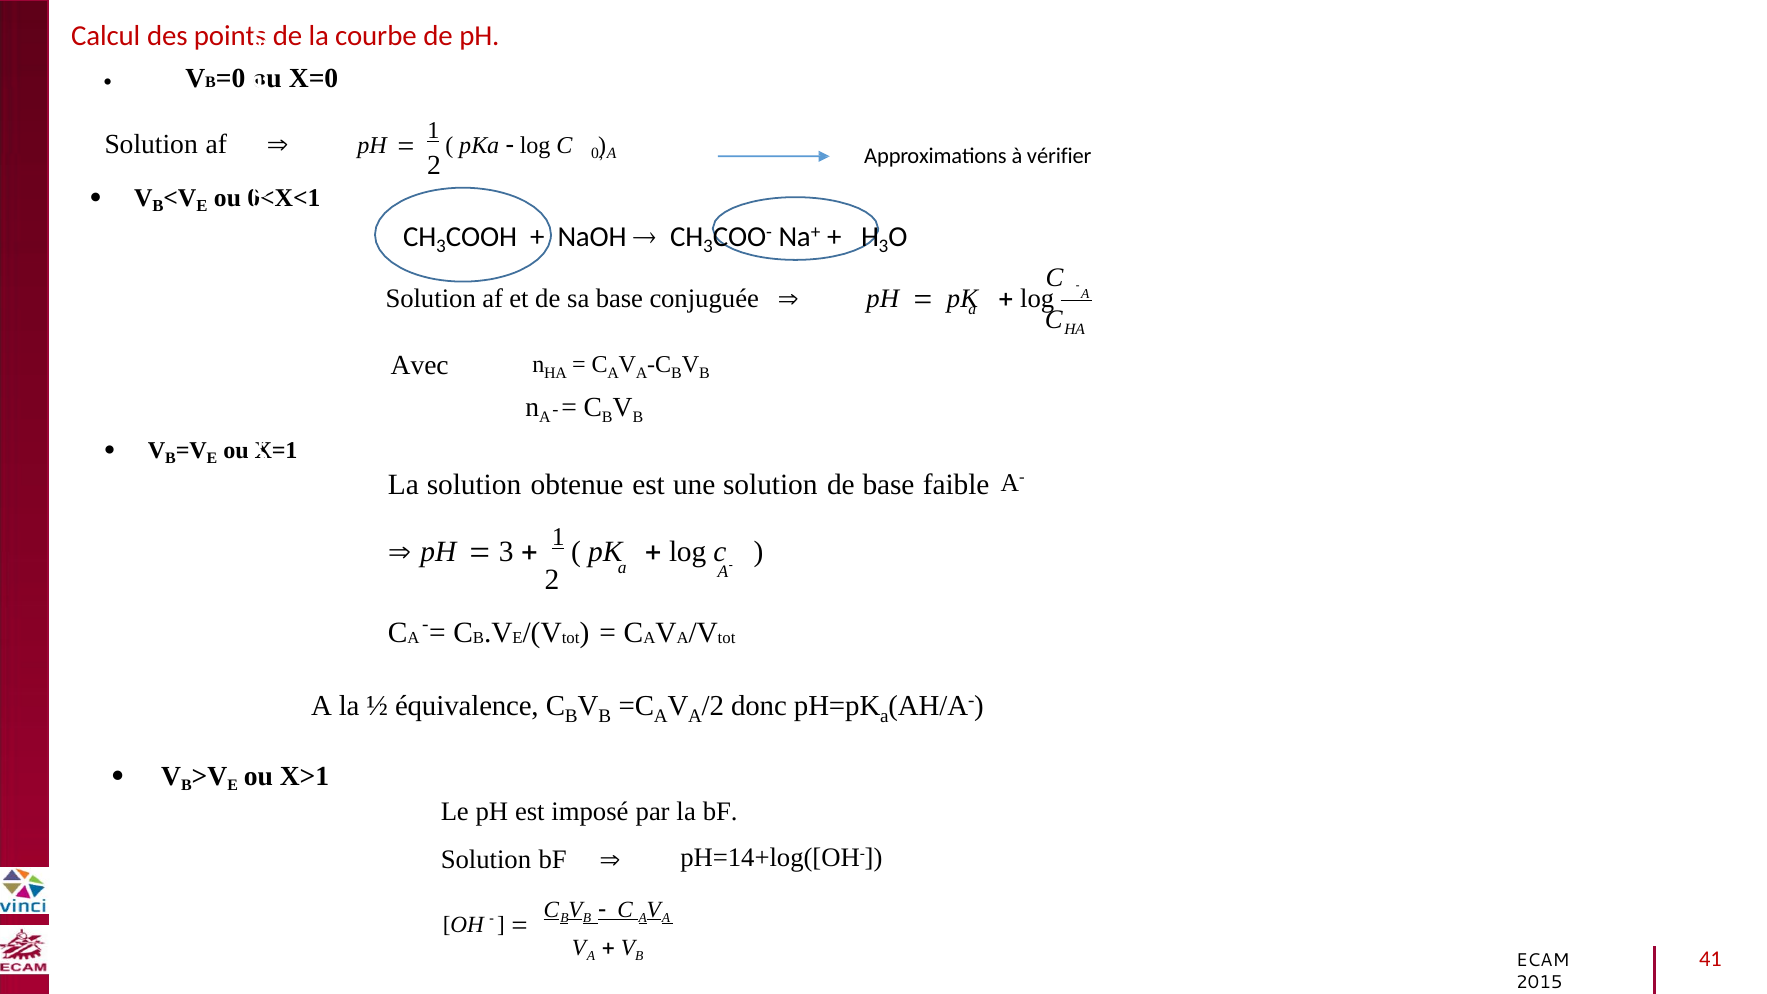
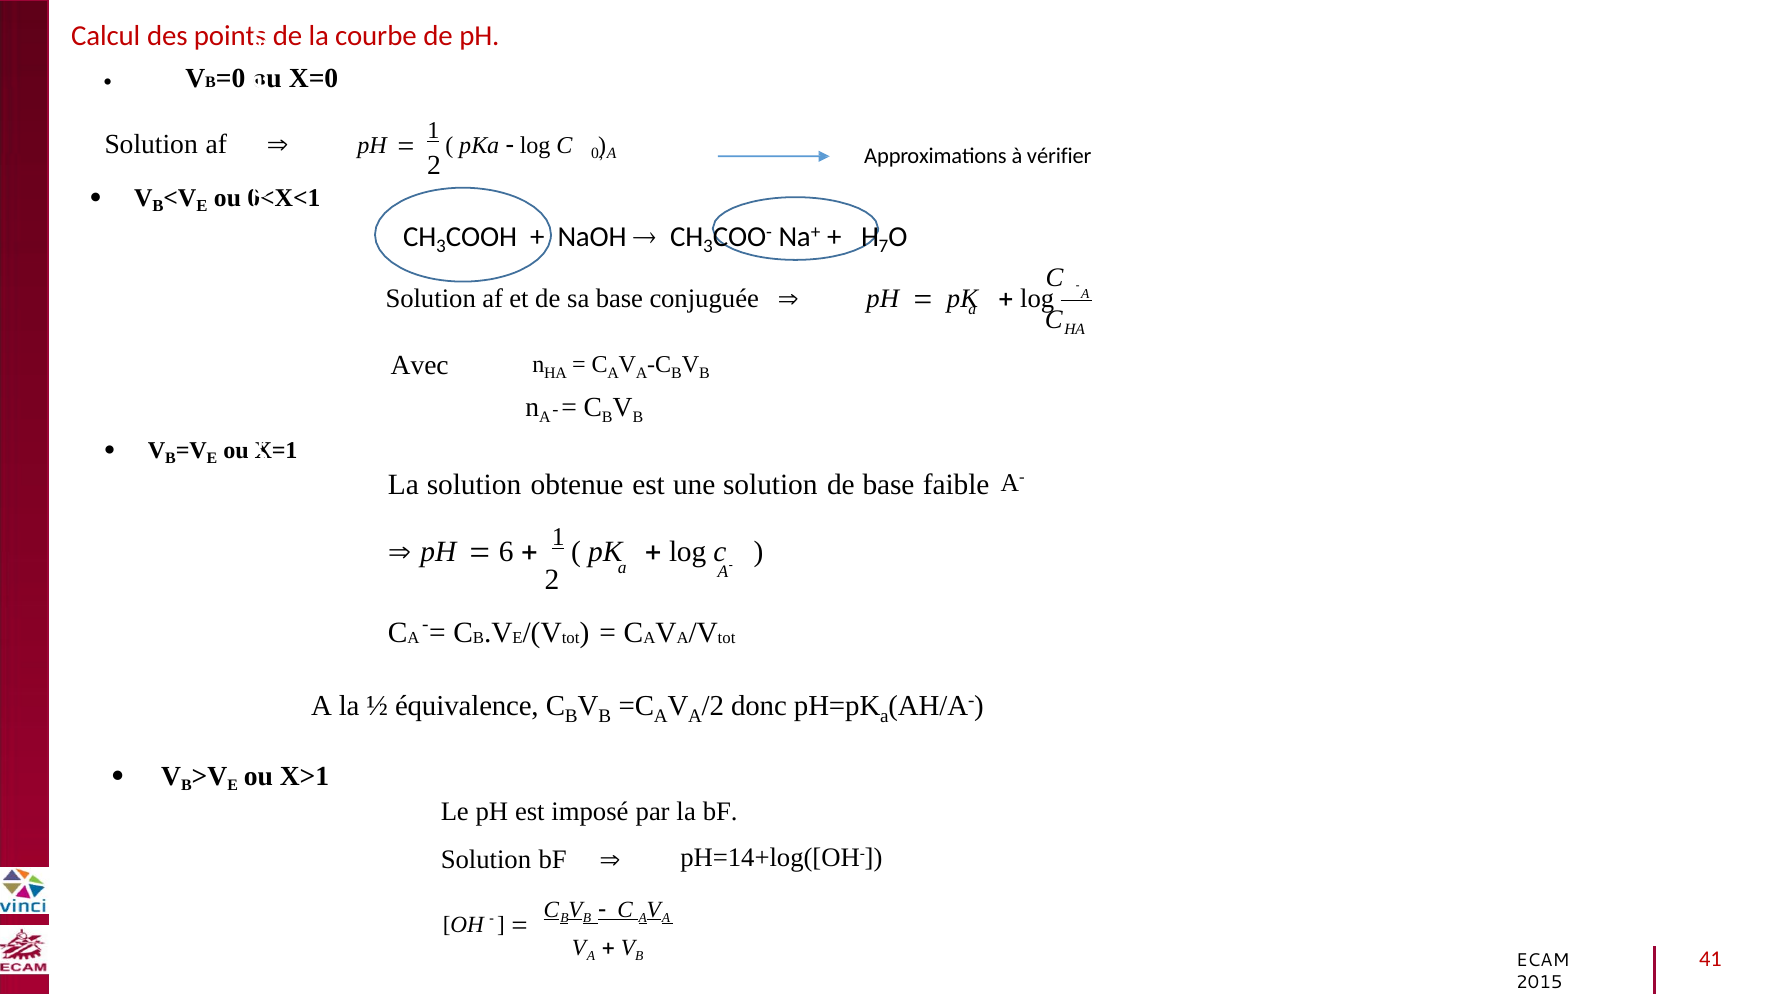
3: 3 -> 7 (884, 247)
3: 3 -> 6 (506, 552)
